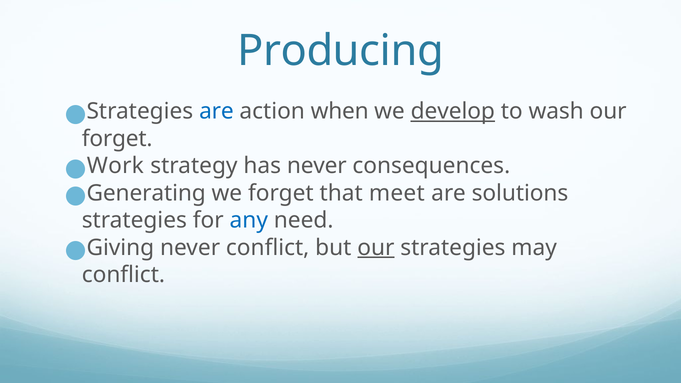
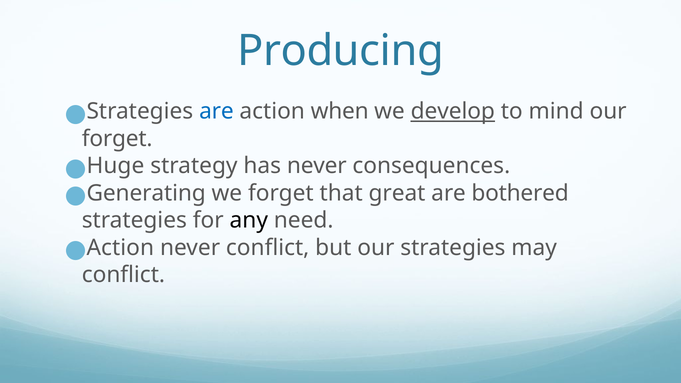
wash: wash -> mind (556, 111)
Work: Work -> Huge (115, 166)
meet: meet -> great (397, 193)
solutions: solutions -> bothered (520, 193)
any colour: blue -> black (249, 220)
Giving: Giving -> Action (120, 248)
our underline: present -> none (376, 248)
